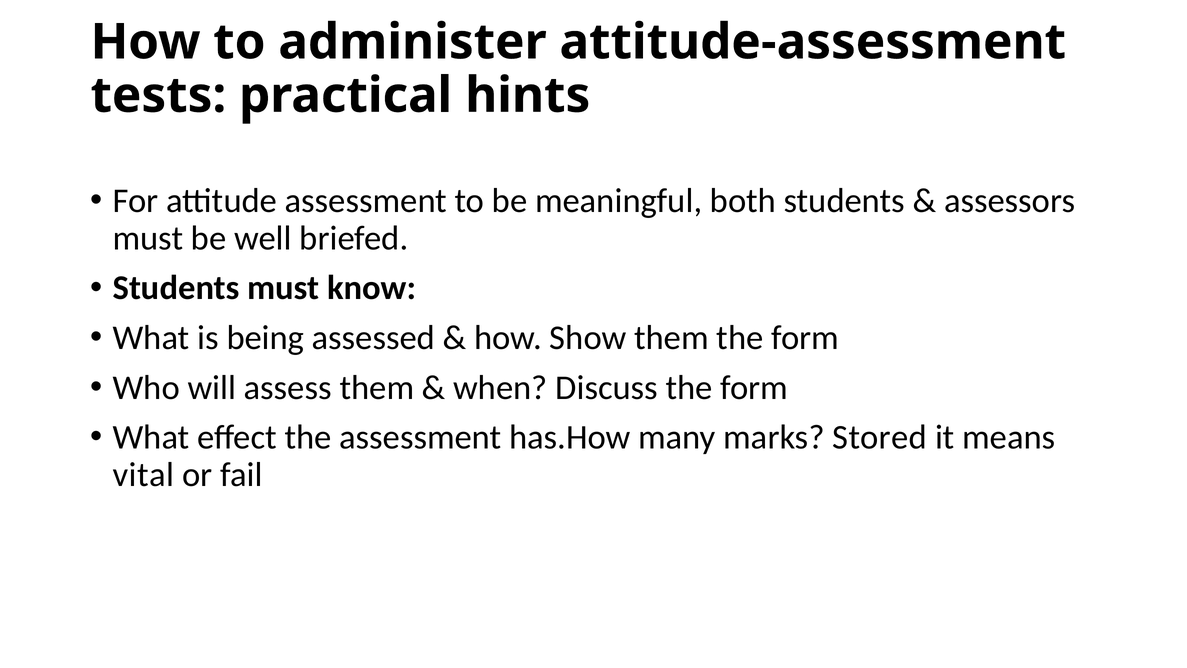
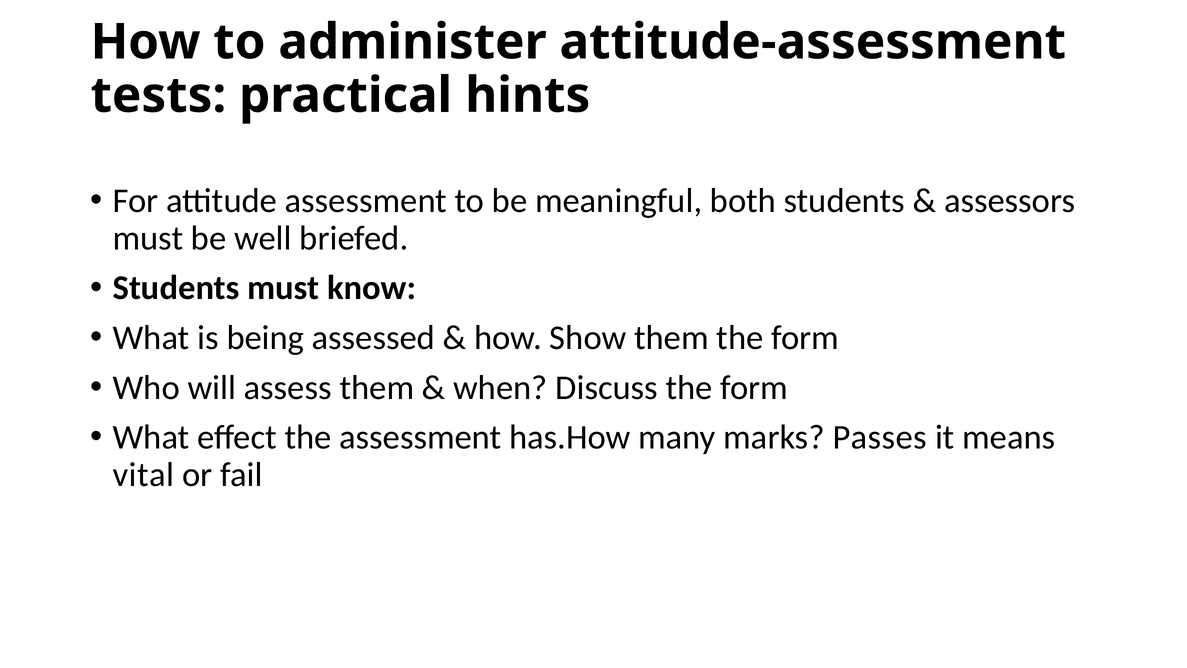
Stored: Stored -> Passes (880, 437)
